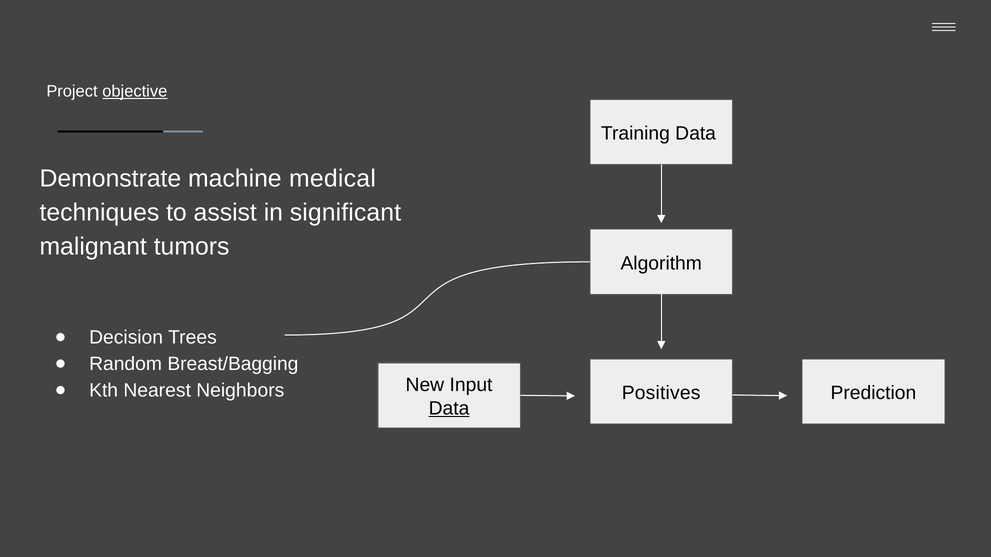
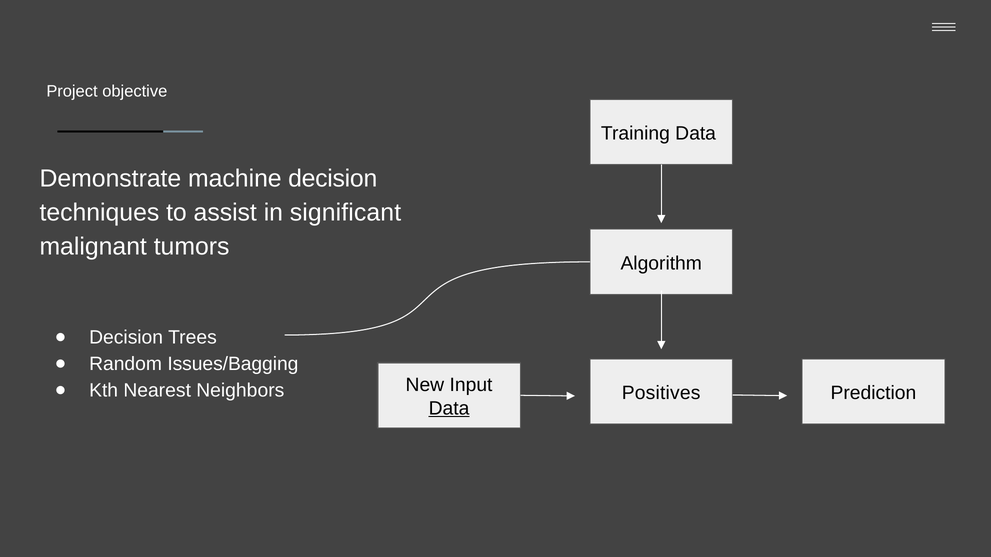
objective underline: present -> none (135, 91)
machine medical: medical -> decision (333, 179)
Breast/Bagging: Breast/Bagging -> Issues/Bagging (233, 364)
